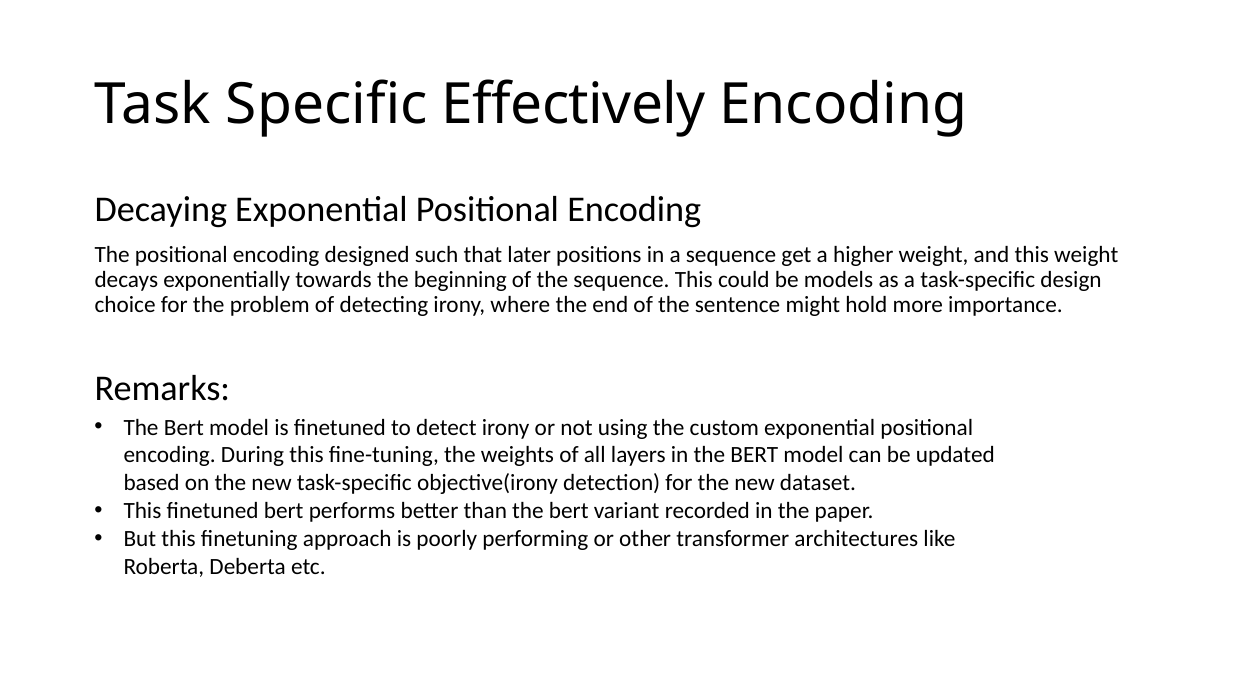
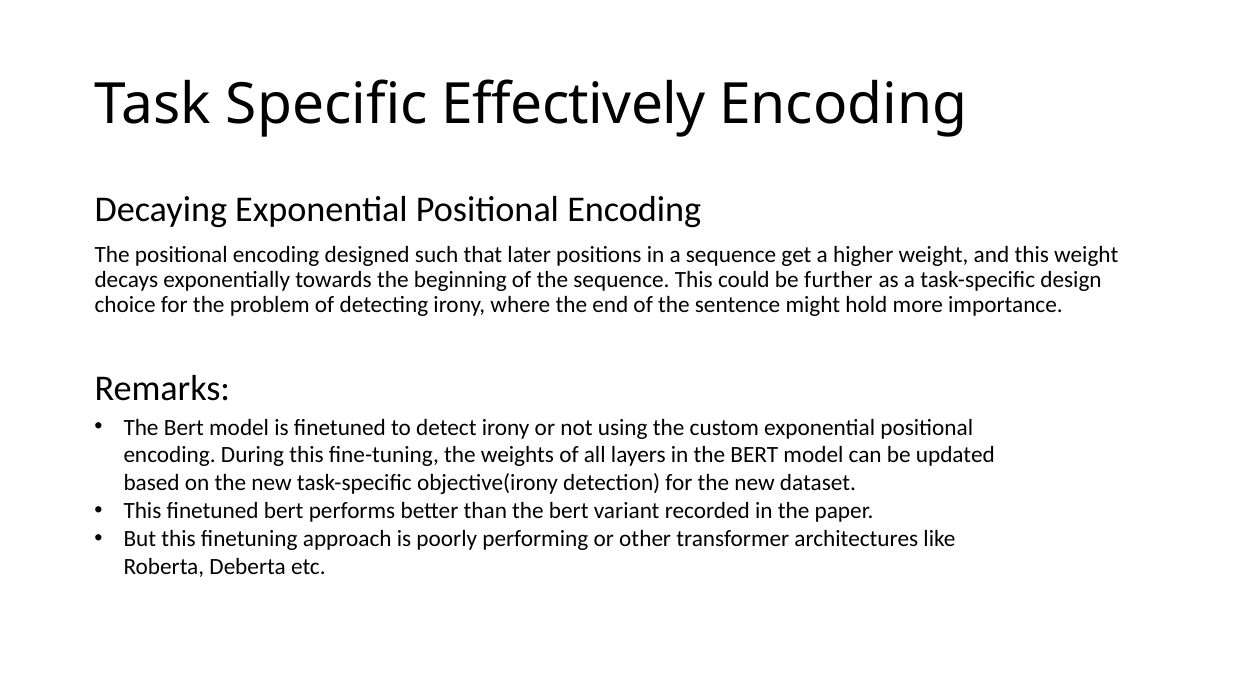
models: models -> further (838, 280)
